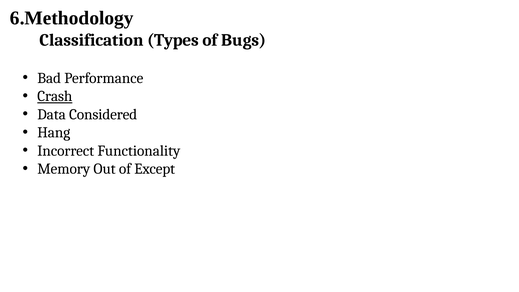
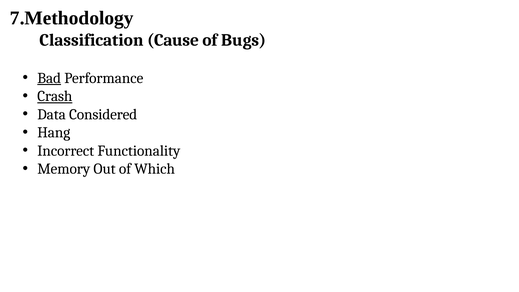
6.Methodology: 6.Methodology -> 7.Methodology (72, 18)
Types: Types -> Cause (173, 40)
Bad underline: none -> present (49, 78)
Except: Except -> Which (155, 169)
